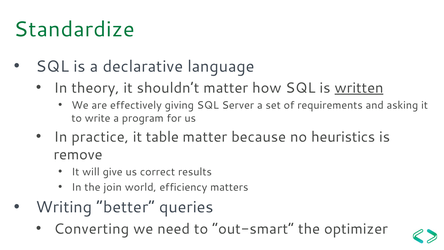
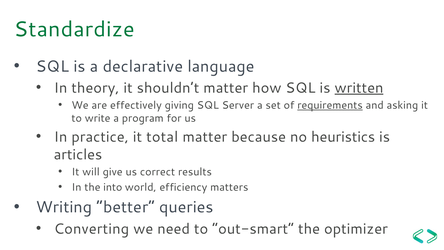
requirements underline: none -> present (330, 105)
table: table -> total (162, 137)
remove: remove -> articles (78, 154)
join: join -> into (113, 187)
